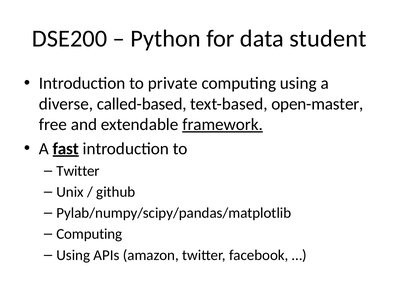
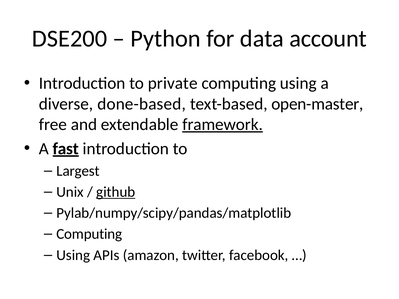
student: student -> account (328, 39)
called-based: called-based -> done-based (142, 104)
Twitter: Twitter -> Largest (78, 171)
github underline: none -> present (116, 192)
